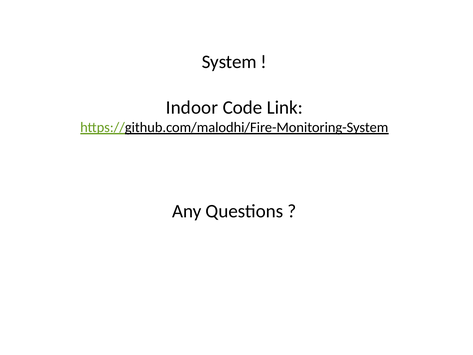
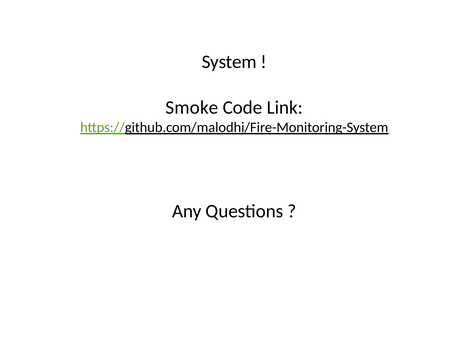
Indoor: Indoor -> Smoke (192, 108)
